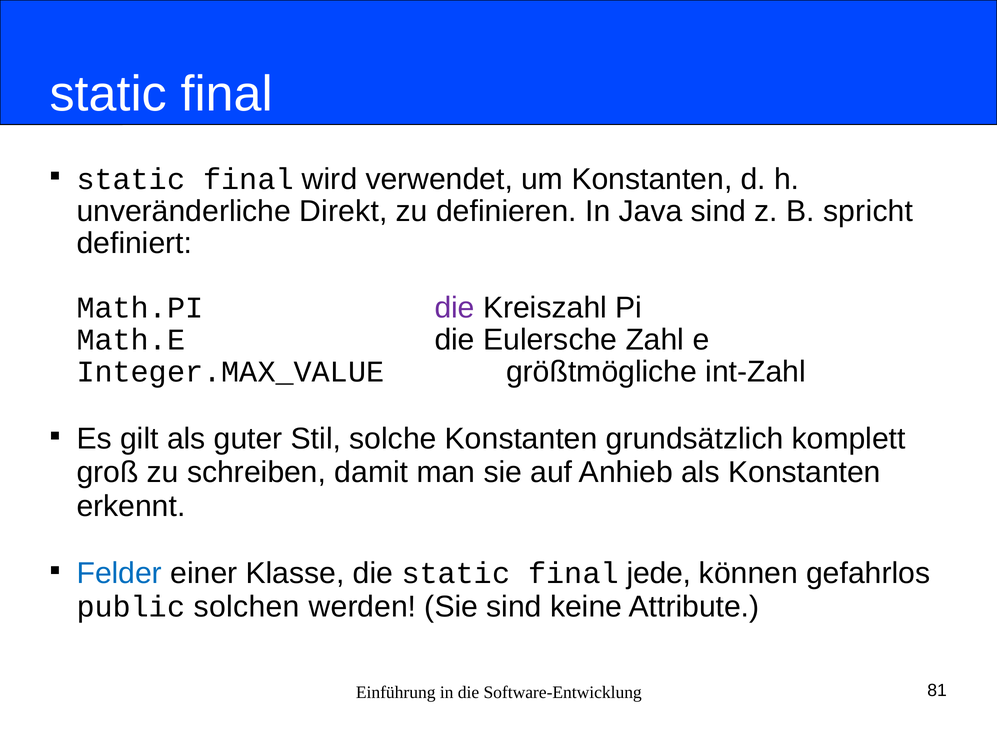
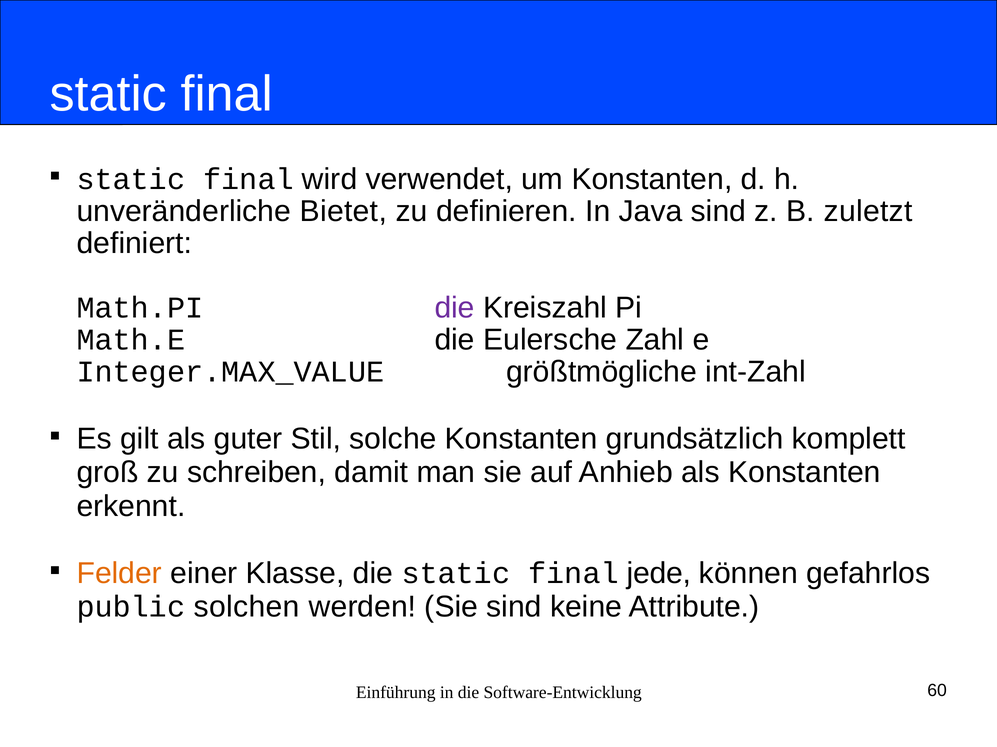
Direkt: Direkt -> Bietet (343, 211)
spricht: spricht -> zuletzt (868, 211)
Felder colour: blue -> orange (119, 574)
81: 81 -> 60 (937, 691)
